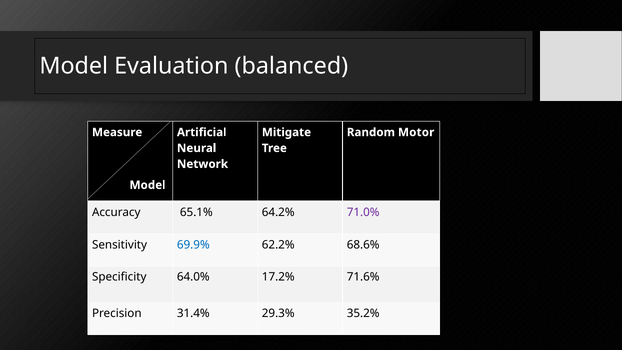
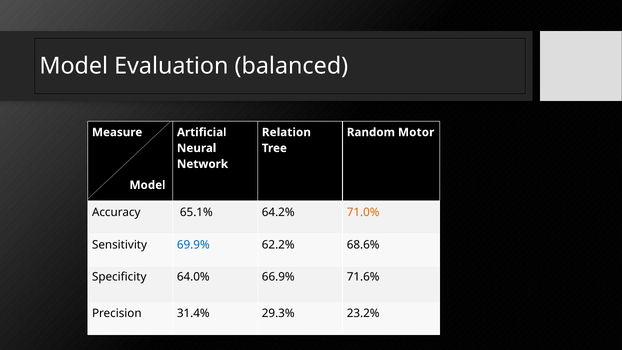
Mitigate: Mitigate -> Relation (286, 132)
71.0% colour: purple -> orange (363, 212)
17.2%: 17.2% -> 66.9% (278, 277)
35.2%: 35.2% -> 23.2% (363, 313)
